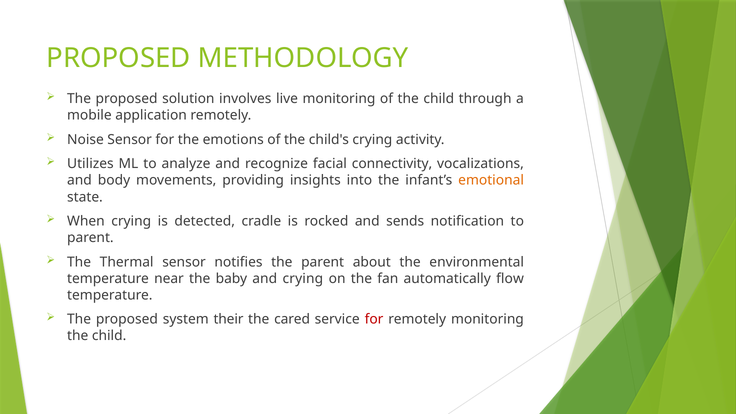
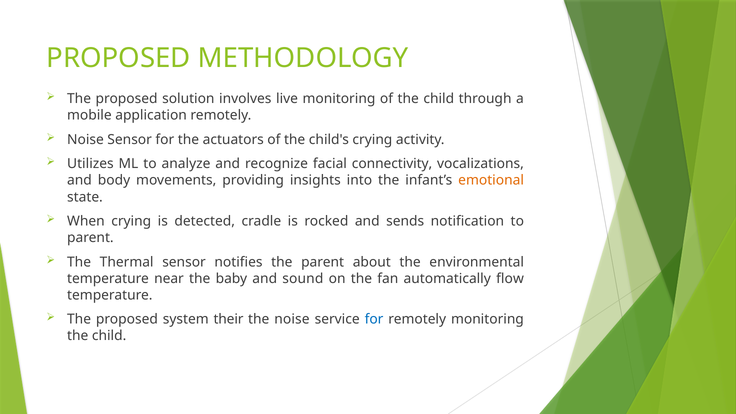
emotions: emotions -> actuators (233, 140)
and crying: crying -> sound (303, 279)
the cared: cared -> noise (292, 319)
for colour: red -> blue (374, 319)
